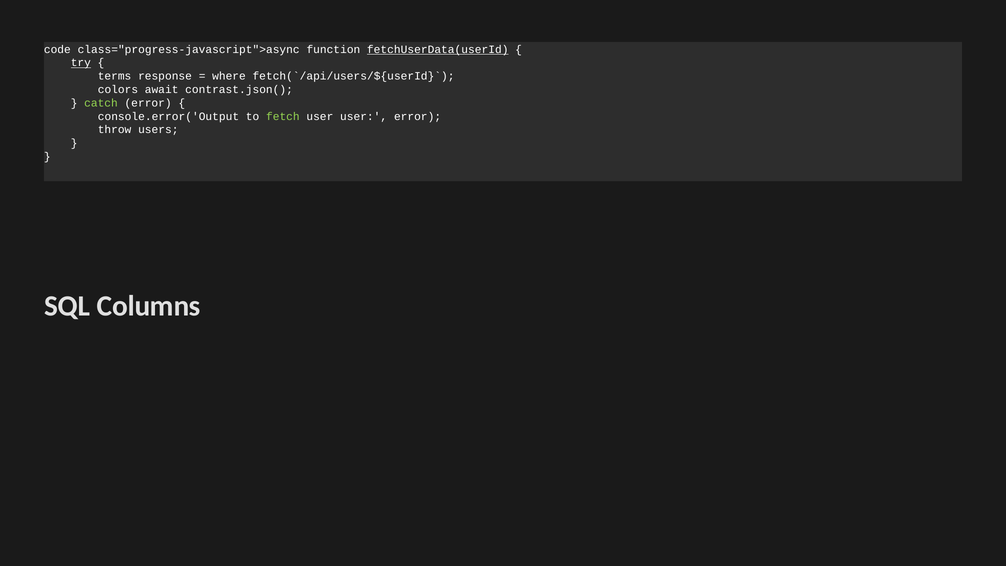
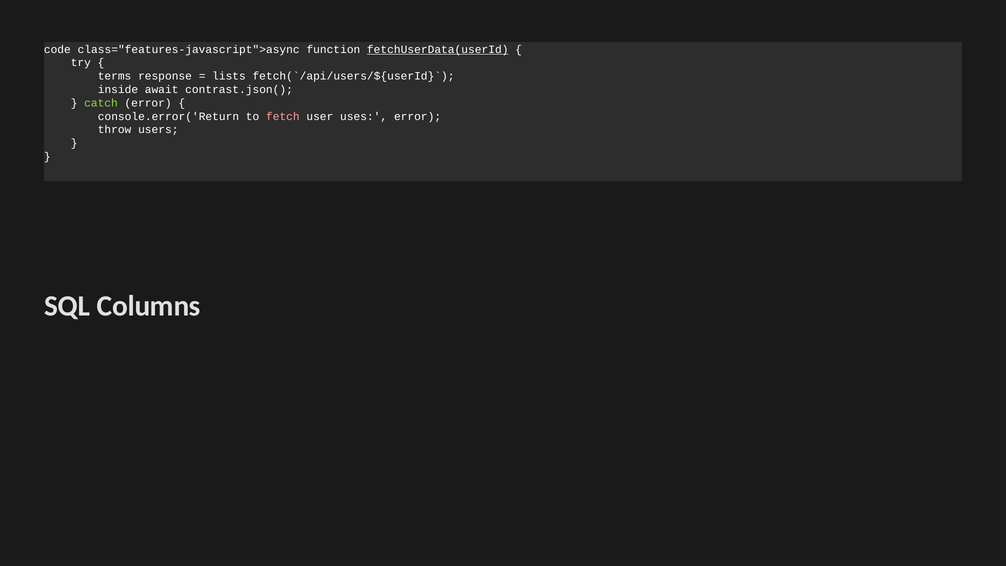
class="progress-javascript">async: class="progress-javascript">async -> class="features-javascript">async (189, 49)
try underline: present -> none (81, 63)
where: where -> lists (229, 76)
colors: colors -> inside (118, 90)
console.error('Output: console.error('Output -> console.error('Return (168, 116)
fetch colour: light green -> pink (283, 116)
user user: user -> uses (364, 116)
